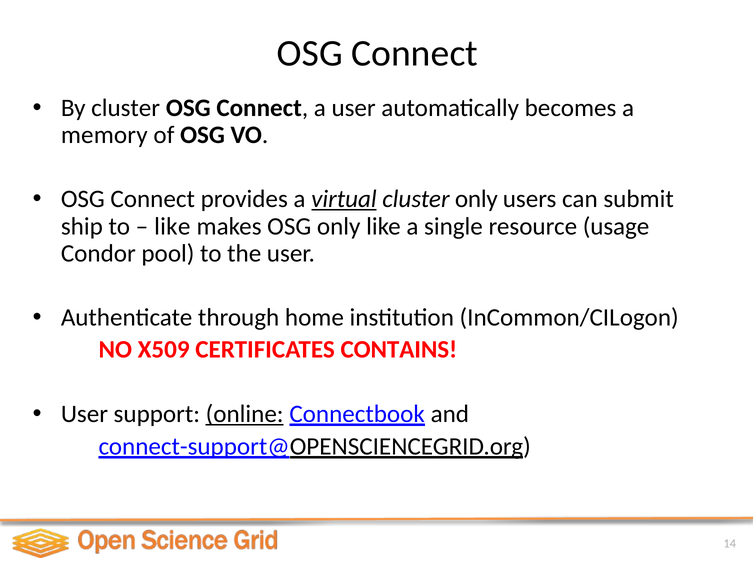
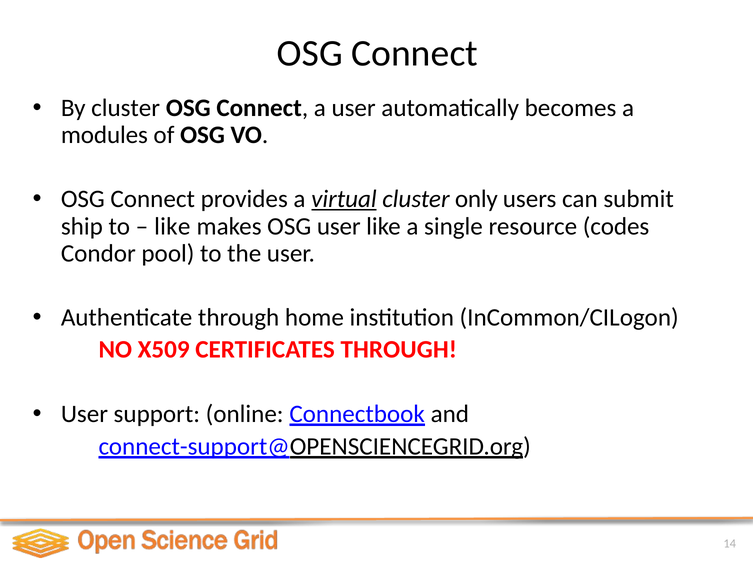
memory: memory -> modules (104, 135)
OSG only: only -> user (339, 227)
usage: usage -> codes (616, 227)
CERTIFICATES CONTAINS: CONTAINS -> THROUGH (399, 350)
online underline: present -> none (245, 415)
